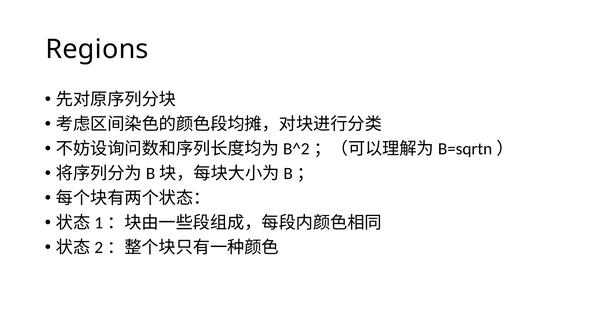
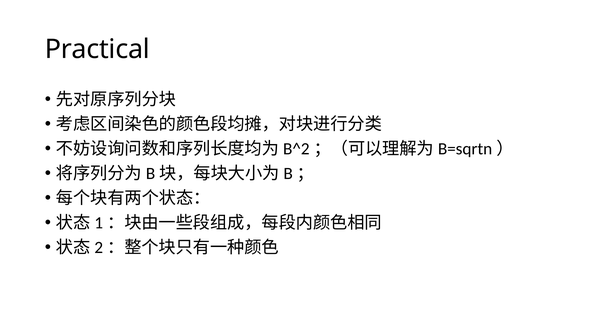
Regions: Regions -> Practical (97, 49)
